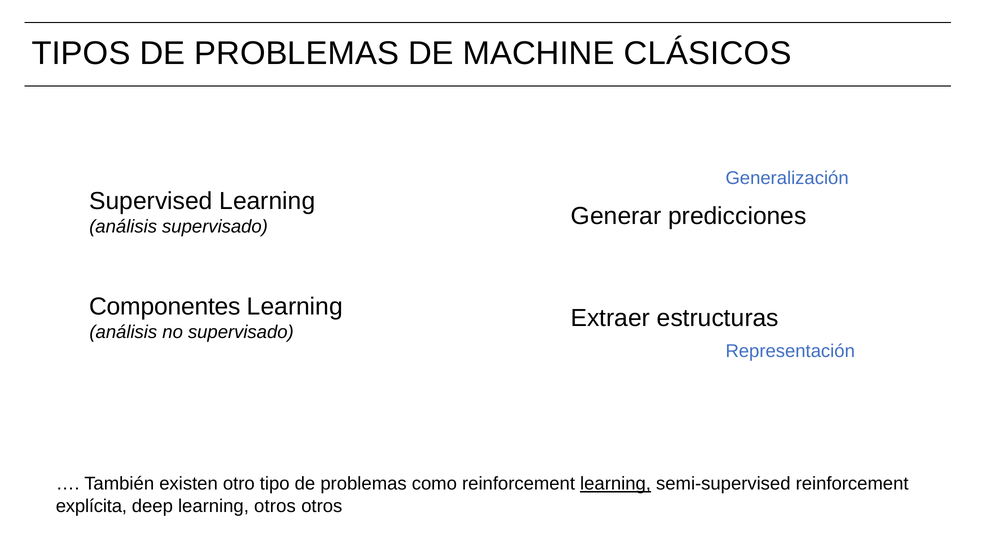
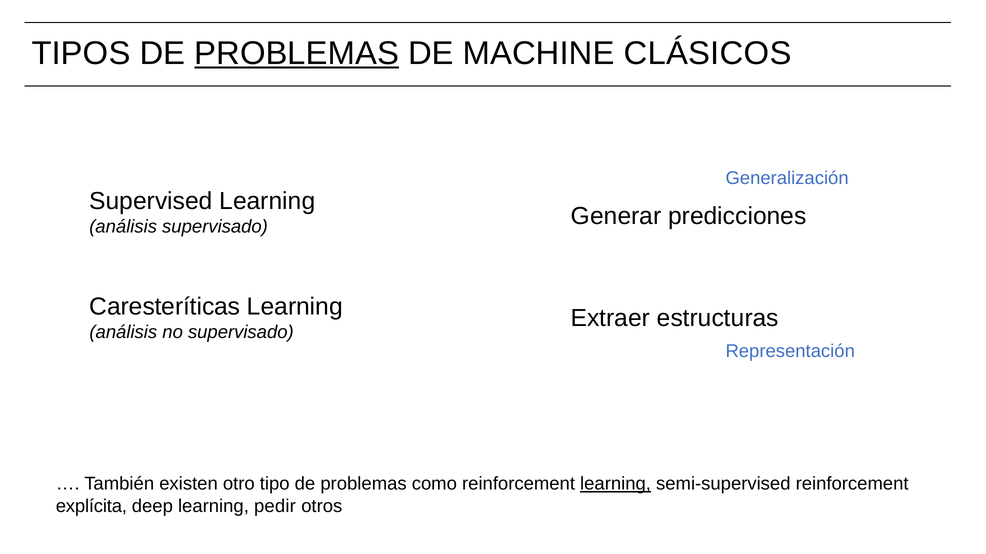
PROBLEMAS underline: none -> present (297, 53)
Componentes: Componentes -> Caresteríticas (165, 307)
learning otros: otros -> pedir (275, 507)
